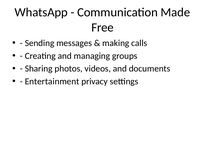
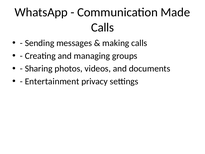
Free: Free -> Calls (103, 27)
